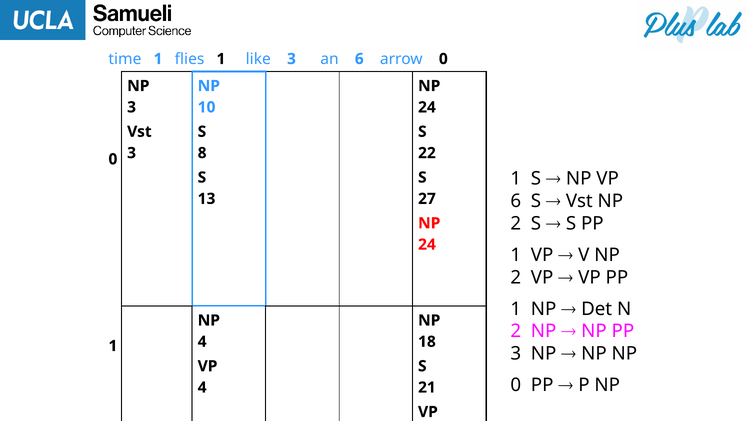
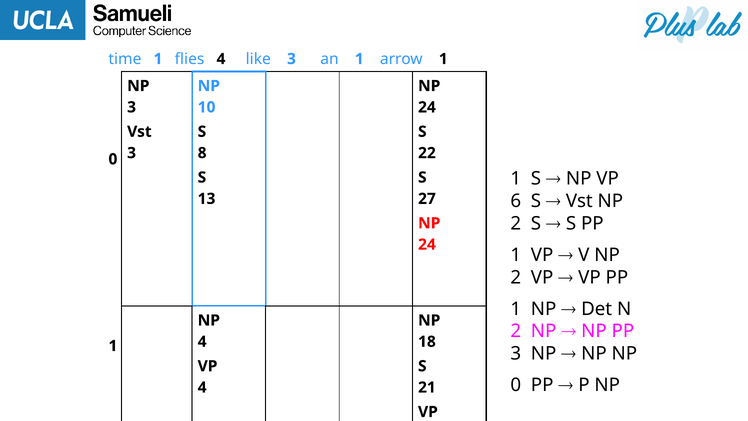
flies 1: 1 -> 4 (221, 59)
an 6: 6 -> 1 (359, 59)
arrow 0: 0 -> 1 (443, 59)
